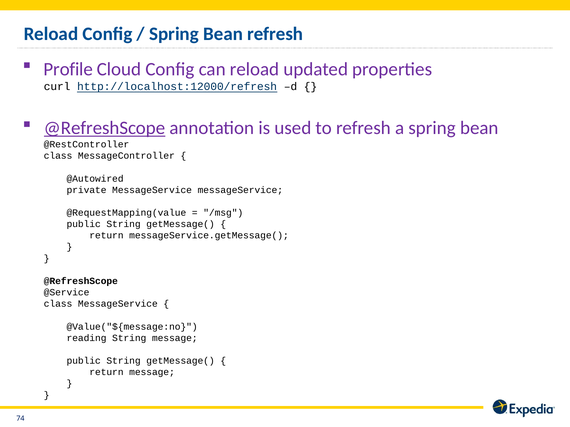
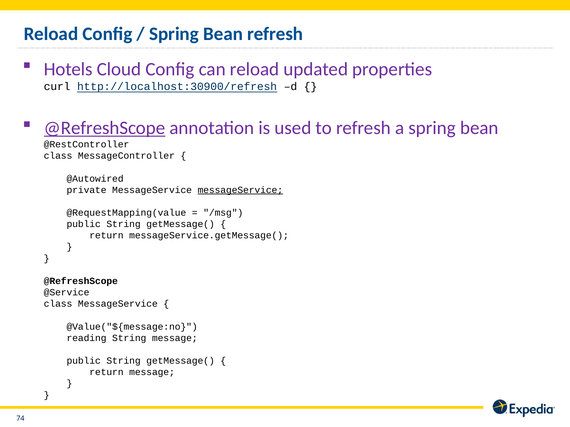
Profile: Profile -> Hotels (68, 69)
http://localhost:12000/refresh: http://localhost:12000/refresh -> http://localhost:30900/refresh (177, 87)
messageService underline: none -> present (240, 190)
